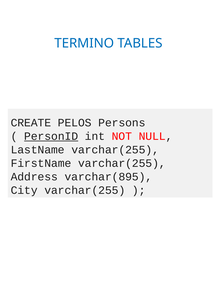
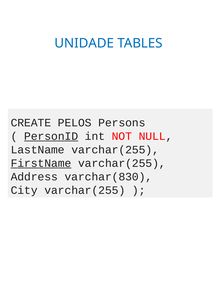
TERMINO: TERMINO -> UNIDADE (84, 43)
FirstName underline: none -> present (41, 163)
varchar(895: varchar(895 -> varchar(830 (108, 177)
